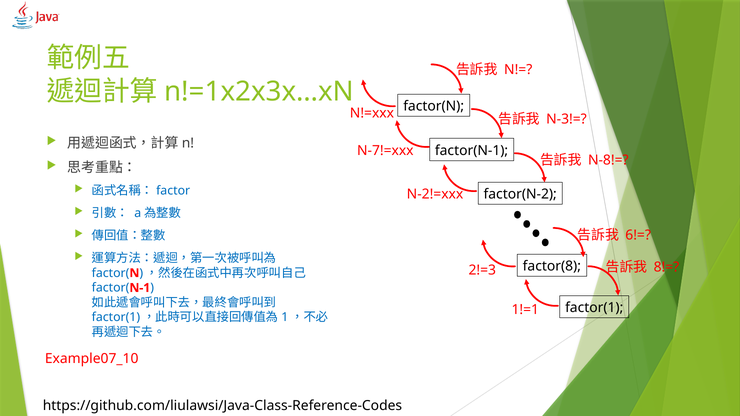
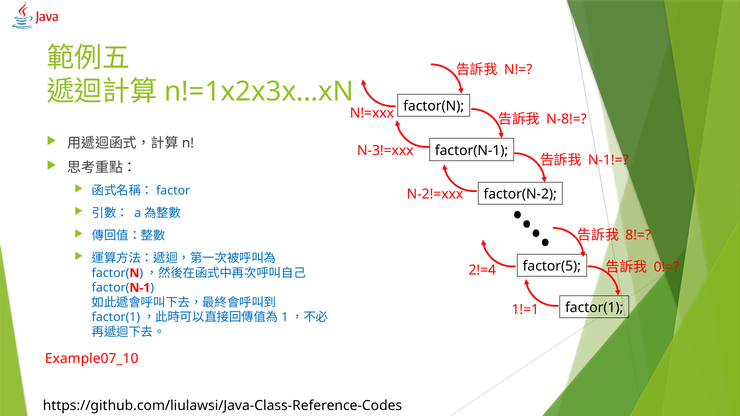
N-3!=: N-3!= -> N-8!= (566, 119)
N-7!=xxx: N-7!=xxx -> N-3!=xxx (385, 151)
N-8!=: N-8!= -> N-1!= (608, 160)
6!=: 6!= -> 8!= (638, 235)
8!=: 8!= -> 0!= (666, 267)
factor(8: factor(8 -> factor(5 (552, 266)
2!=3: 2!=3 -> 2!=4 (482, 271)
